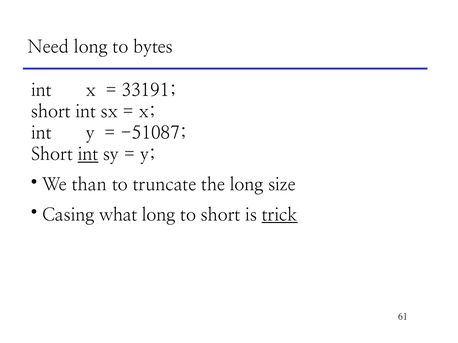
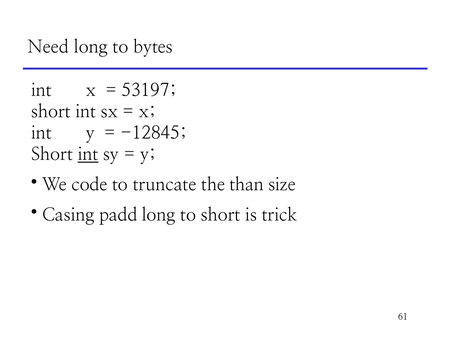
33191: 33191 -> 53197 (149, 90)
-51087: -51087 -> -12845 (154, 133)
than: than -> code (89, 185)
the long: long -> than (247, 185)
what: what -> padd (118, 215)
trick underline: present -> none (280, 215)
